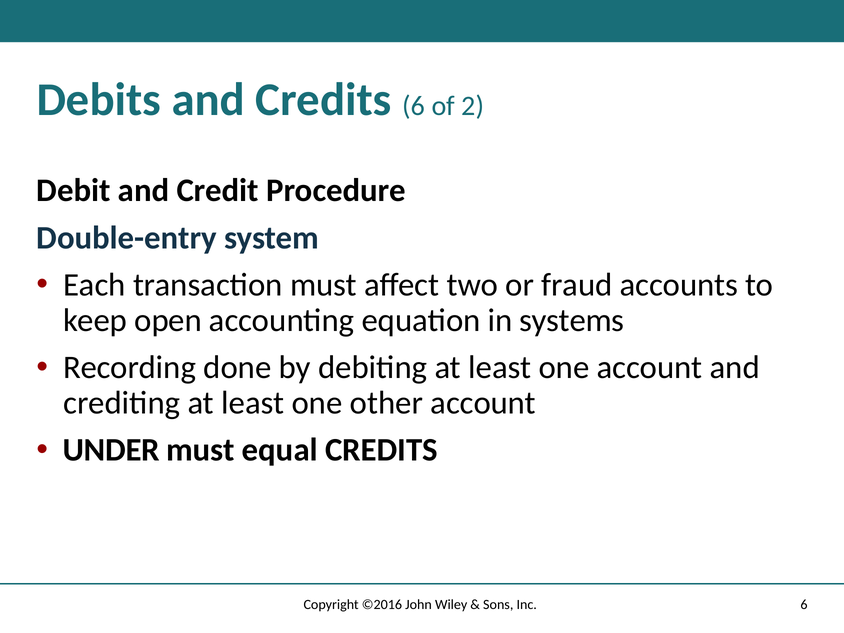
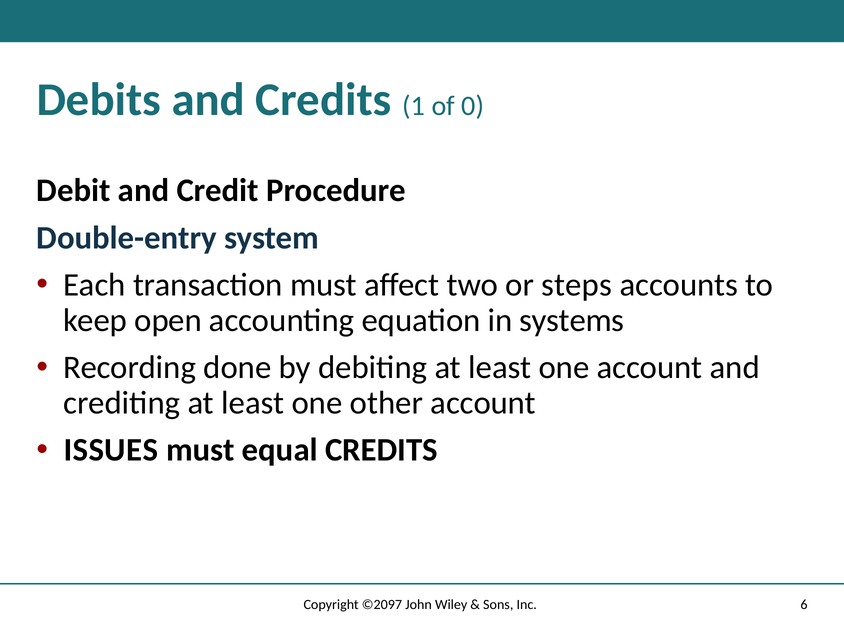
Credits 6: 6 -> 1 (414, 106)
2: 2 -> 0 (473, 106)
fraud: fraud -> steps (577, 285)
UNDER: UNDER -> ISSUES (111, 450)
©2016: ©2016 -> ©2097 (382, 604)
